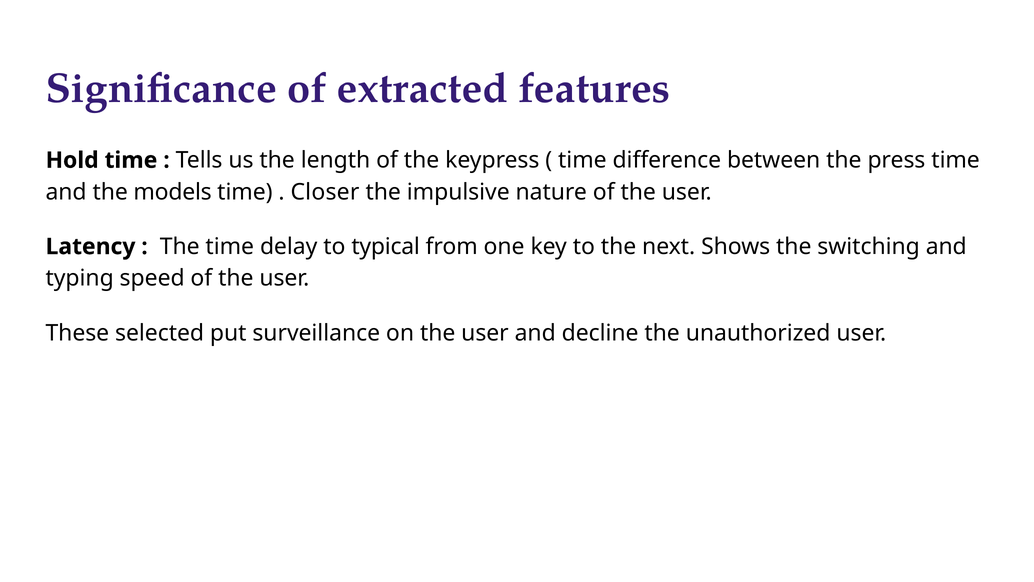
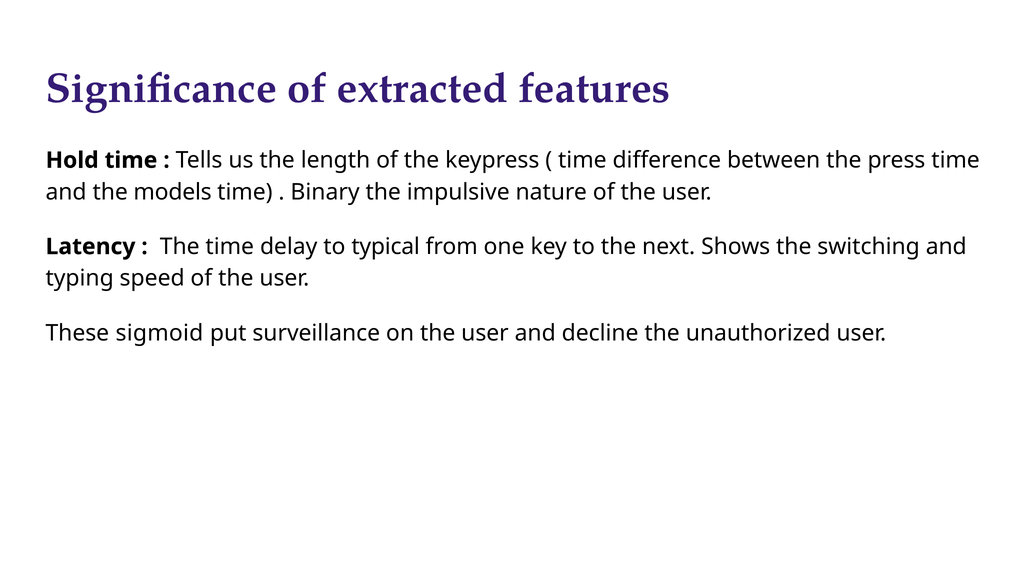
Closer: Closer -> Binary (325, 192)
selected: selected -> sigmoid (159, 333)
